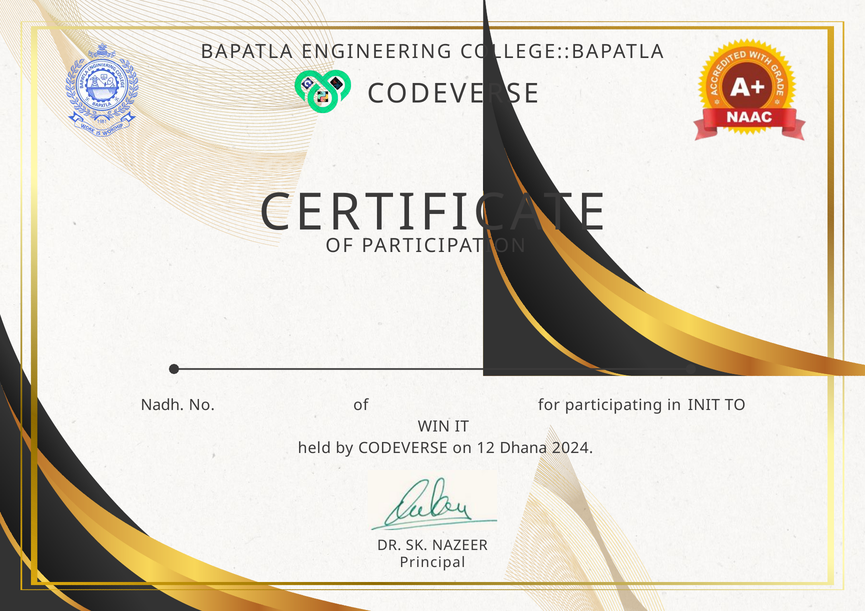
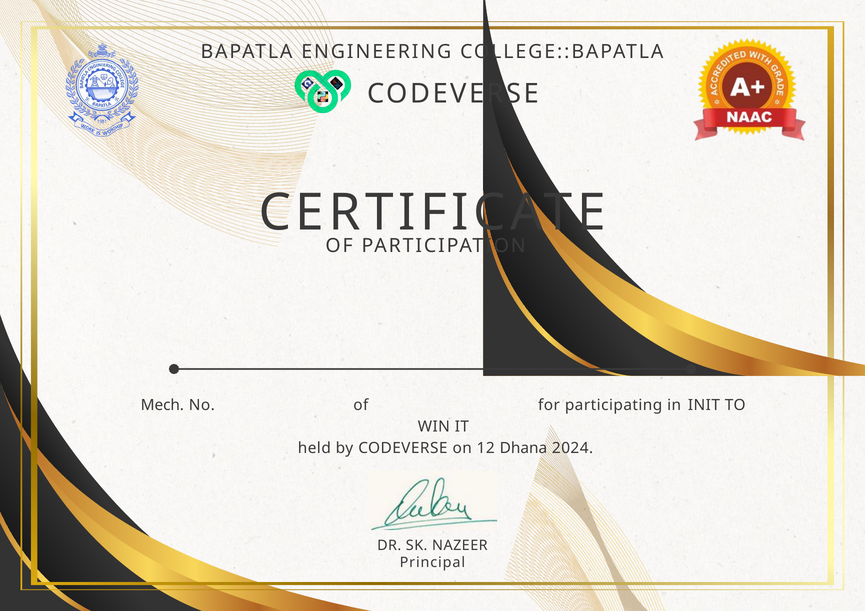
Nadh: Nadh -> Mech (162, 405)
